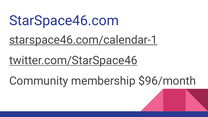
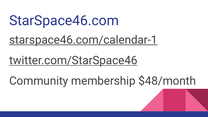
$96/month: $96/month -> $48/month (167, 81)
